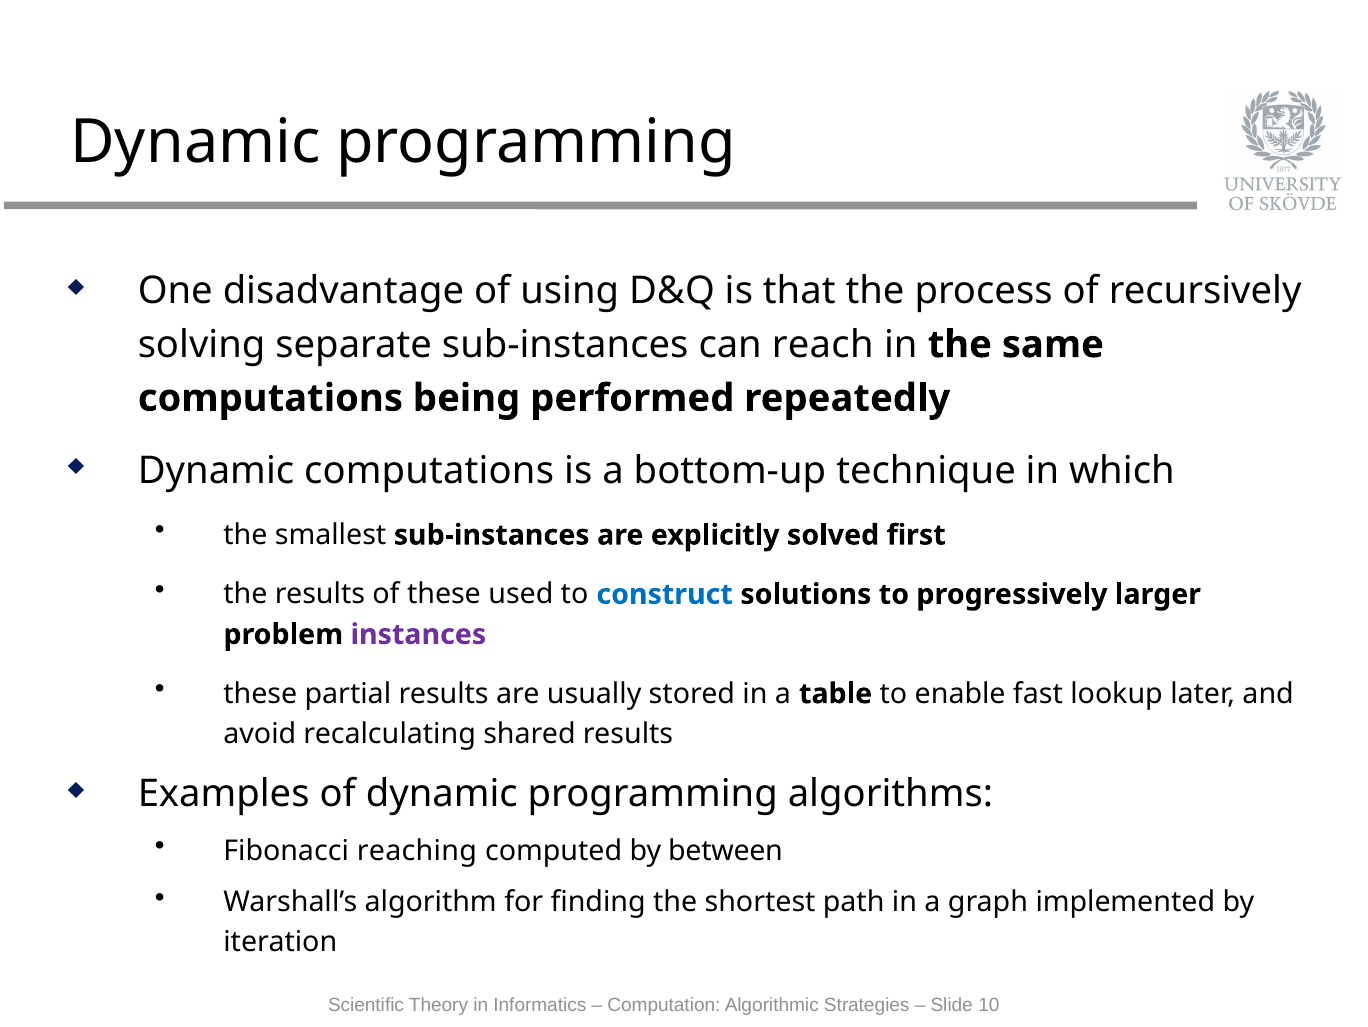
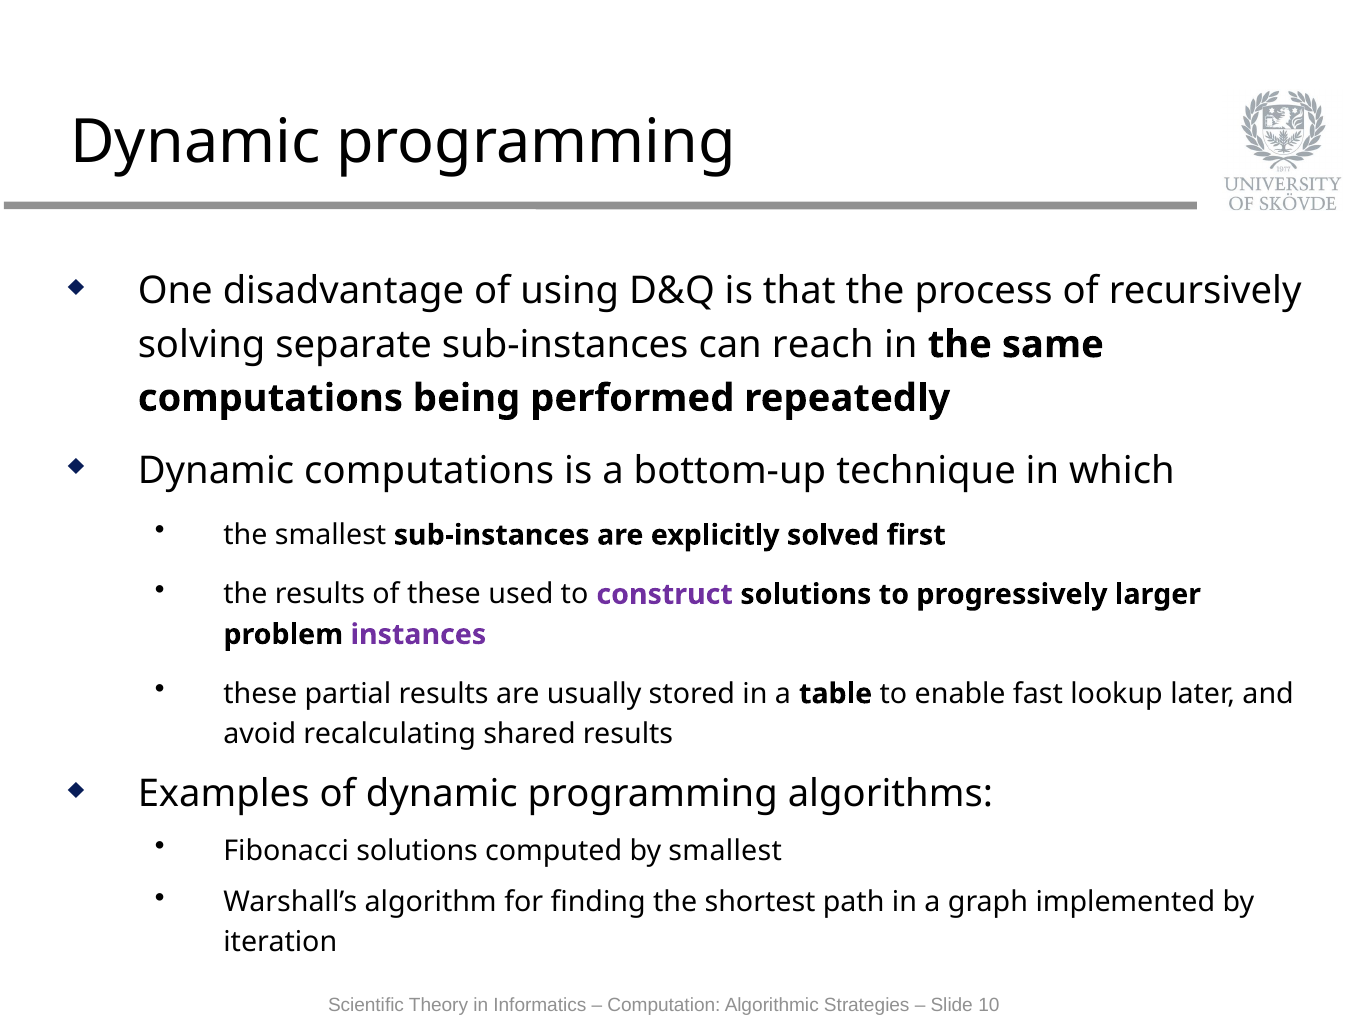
construct colour: blue -> purple (665, 594)
Fibonacci reaching: reaching -> solutions (417, 850)
by between: between -> smallest (725, 850)
